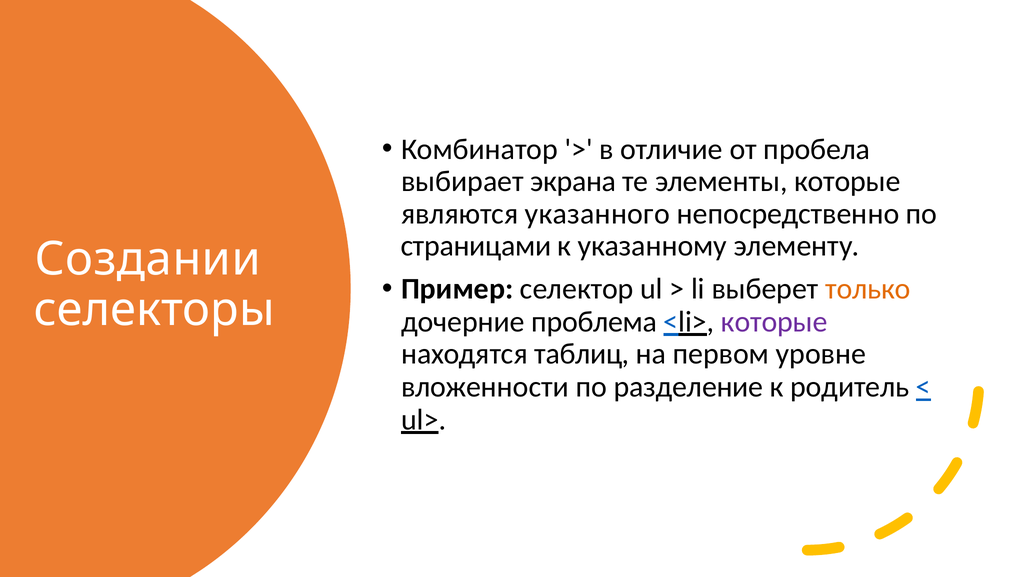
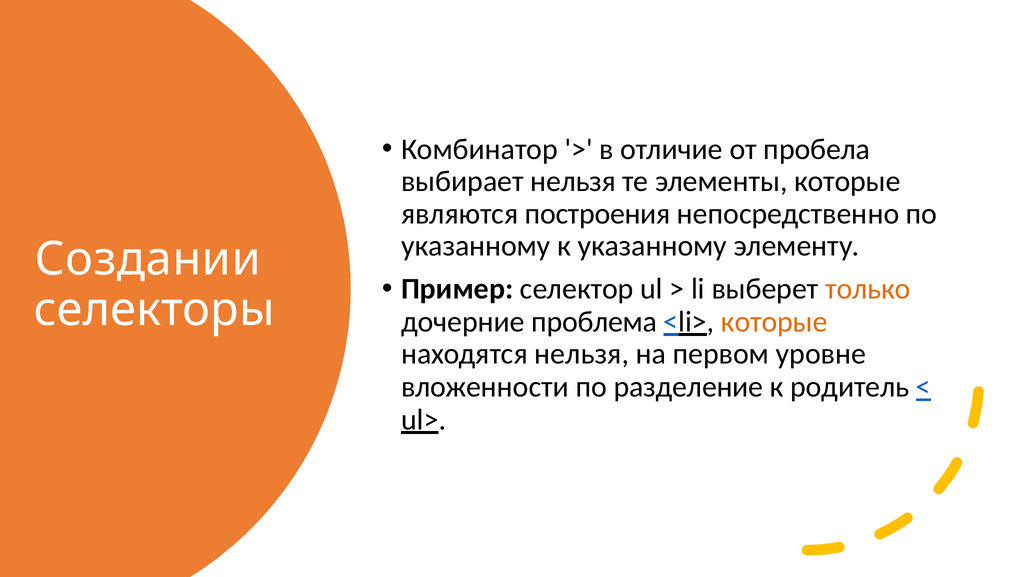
выбирает экрана: экрана -> нельзя (573, 181)
указанного: указанного -> построения (598, 214)
страницами: страницами -> указанному (476, 246)
которые colour: purple -> orange (774, 322)
находятся таблиц: таблиц -> нельзя (582, 354)
